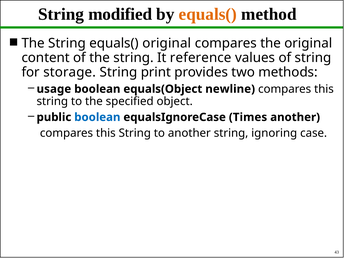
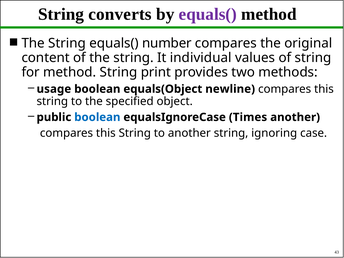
modified: modified -> converts (120, 14)
equals( colour: orange -> purple (208, 14)
equals( original: original -> number (167, 43)
reference: reference -> individual (201, 58)
for storage: storage -> method (70, 72)
